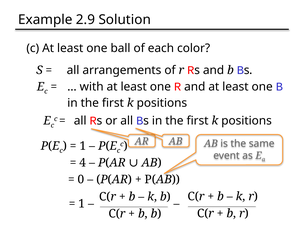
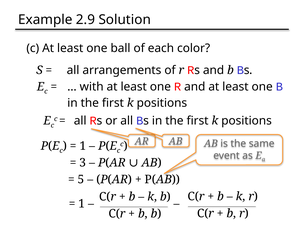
4: 4 -> 3 (83, 163)
0: 0 -> 5 (81, 179)
